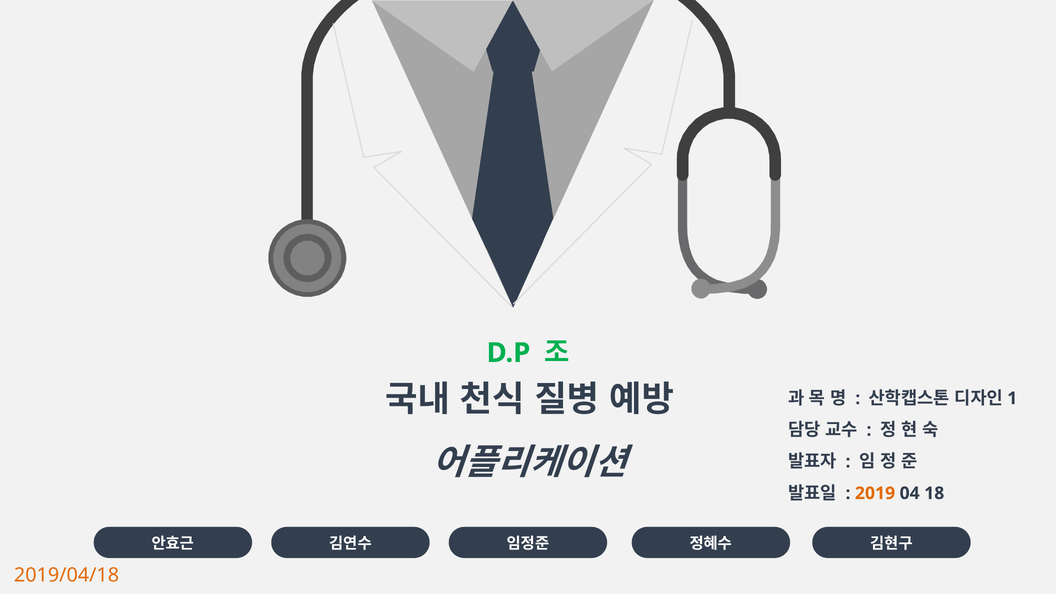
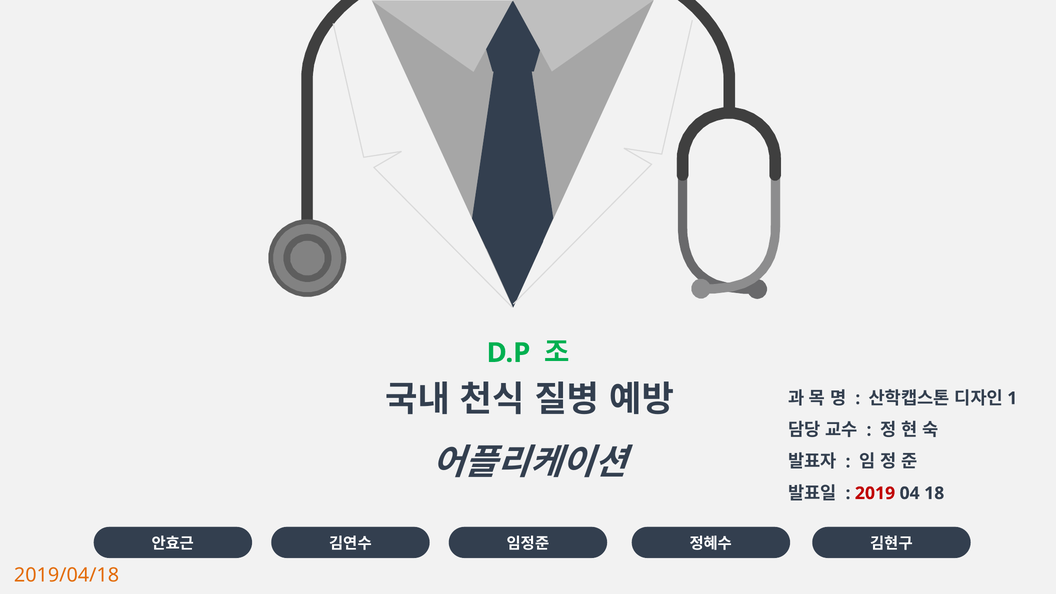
2019 colour: orange -> red (875, 493)
